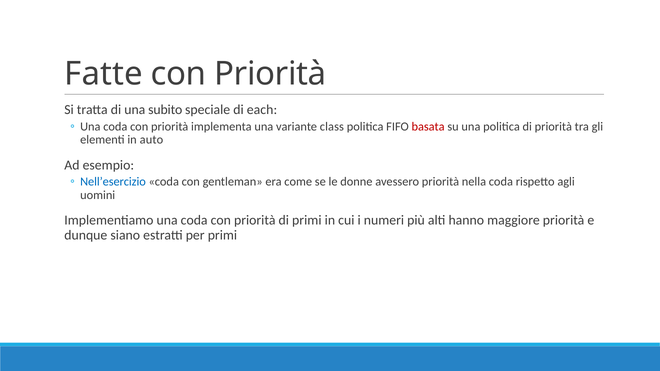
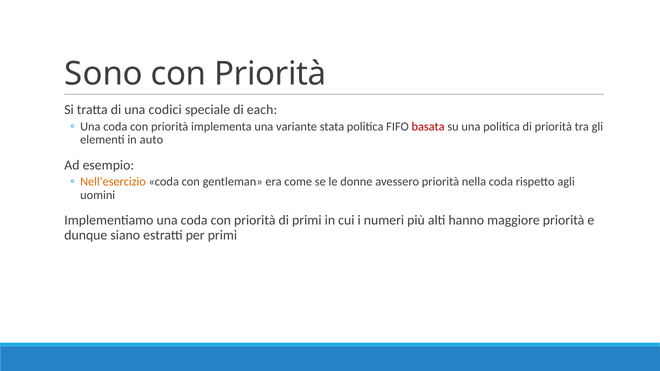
Fatte: Fatte -> Sono (104, 74)
subito: subito -> codici (165, 110)
class: class -> stata (332, 127)
Nell’esercizio colour: blue -> orange (113, 182)
